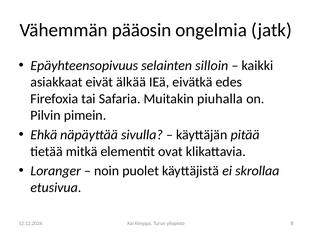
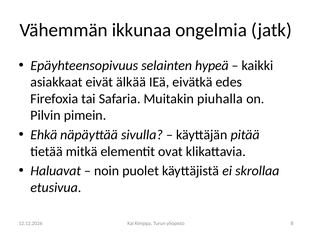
pääosin: pääosin -> ikkunaa (142, 30)
silloin: silloin -> hypeä (212, 65)
Loranger: Loranger -> Haluavat (56, 171)
